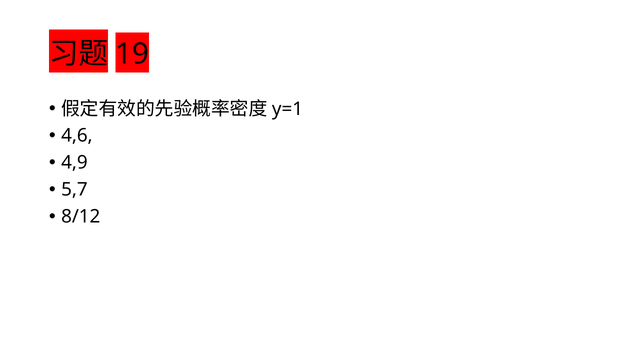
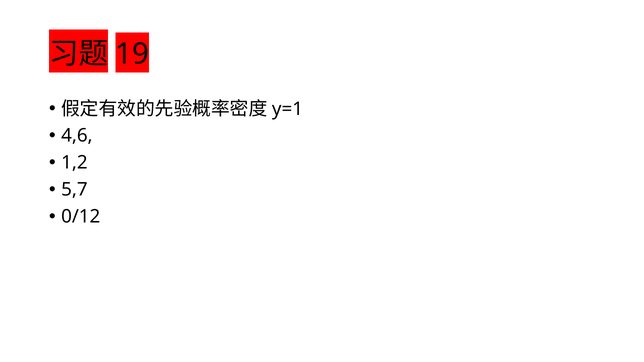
4,9: 4,9 -> 1,2 (74, 163)
8/12: 8/12 -> 0/12 (81, 217)
